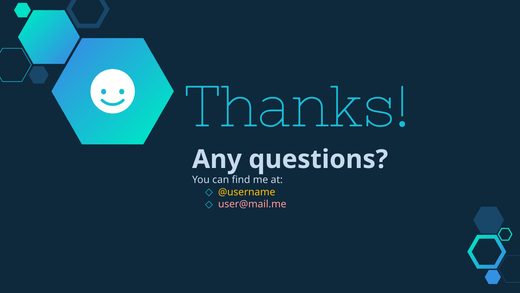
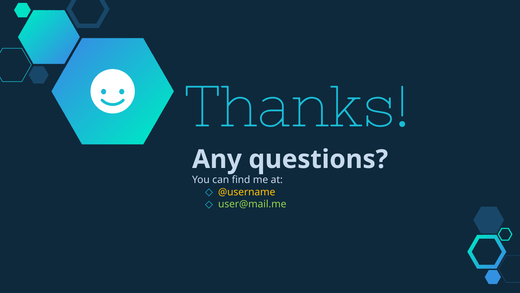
user@mail.me colour: pink -> light green (252, 204)
